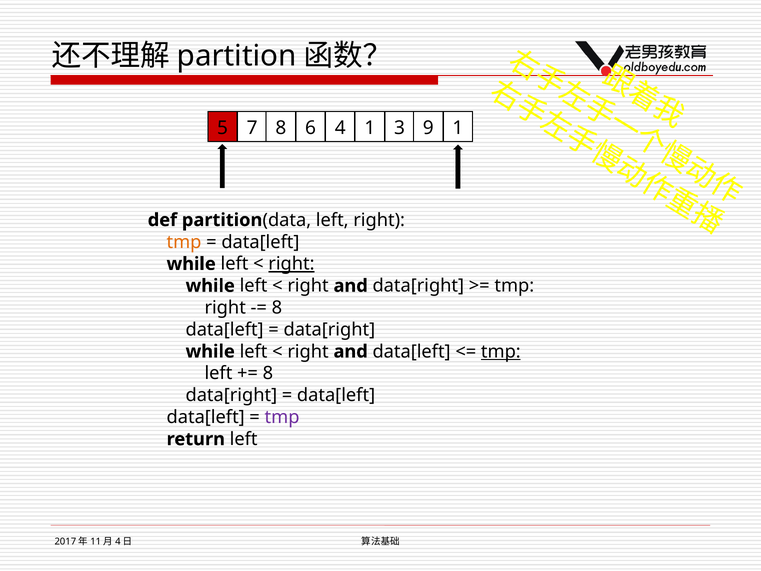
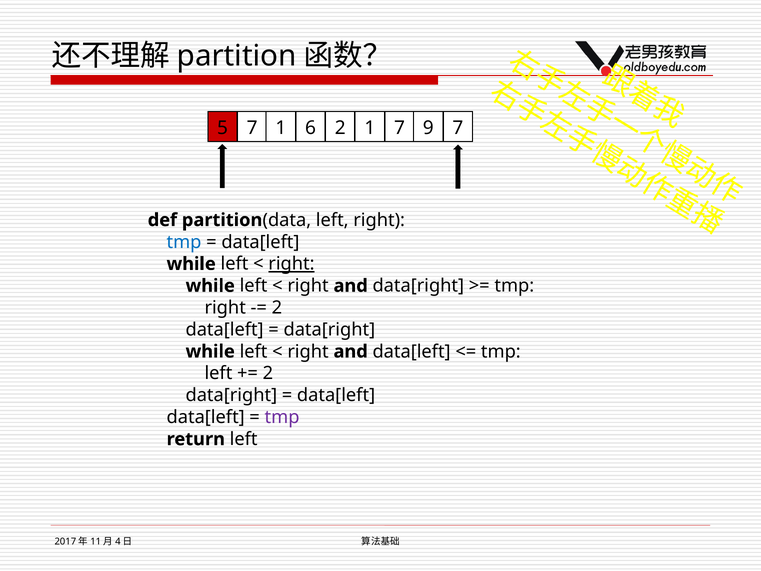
7 8: 8 -> 1 (281, 128)
6 4: 4 -> 2 (340, 128)
1 3: 3 -> 7 (400, 128)
9 1: 1 -> 7 (458, 128)
tmp colour: orange -> blue (184, 242)
8: 8 -> 2 (277, 308)
tmp underline: present -> none (501, 351)
8: 8 -> 2 (268, 373)
